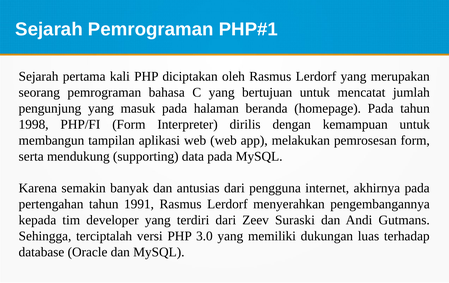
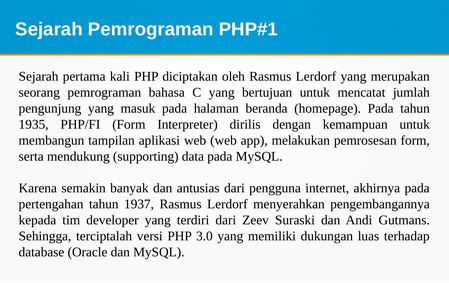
1998: 1998 -> 1935 (34, 124)
1991: 1991 -> 1937 (139, 204)
